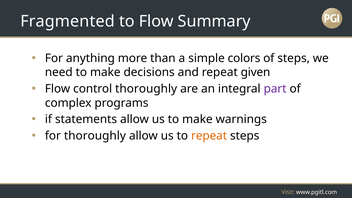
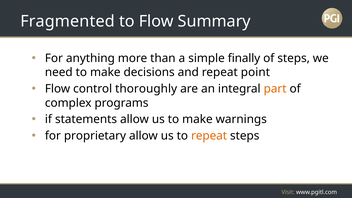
colors: colors -> finally (244, 58)
given: given -> point (255, 72)
part colour: purple -> orange (275, 89)
for thoroughly: thoroughly -> proprietary (95, 136)
